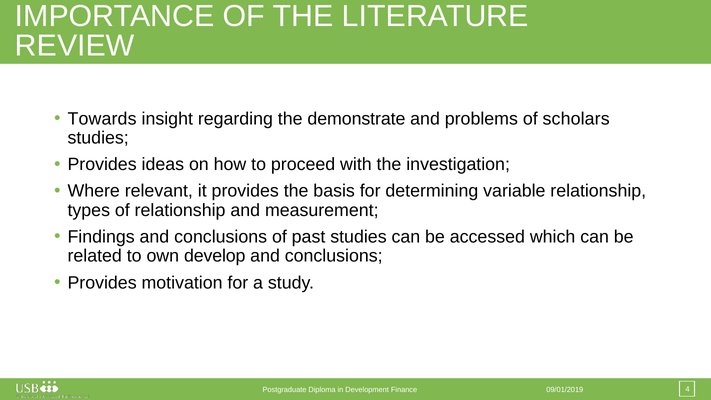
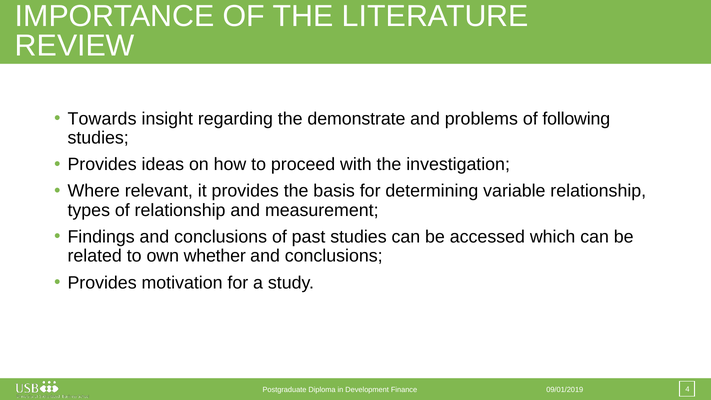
scholars: scholars -> following (576, 119)
develop: develop -> whether (215, 256)
